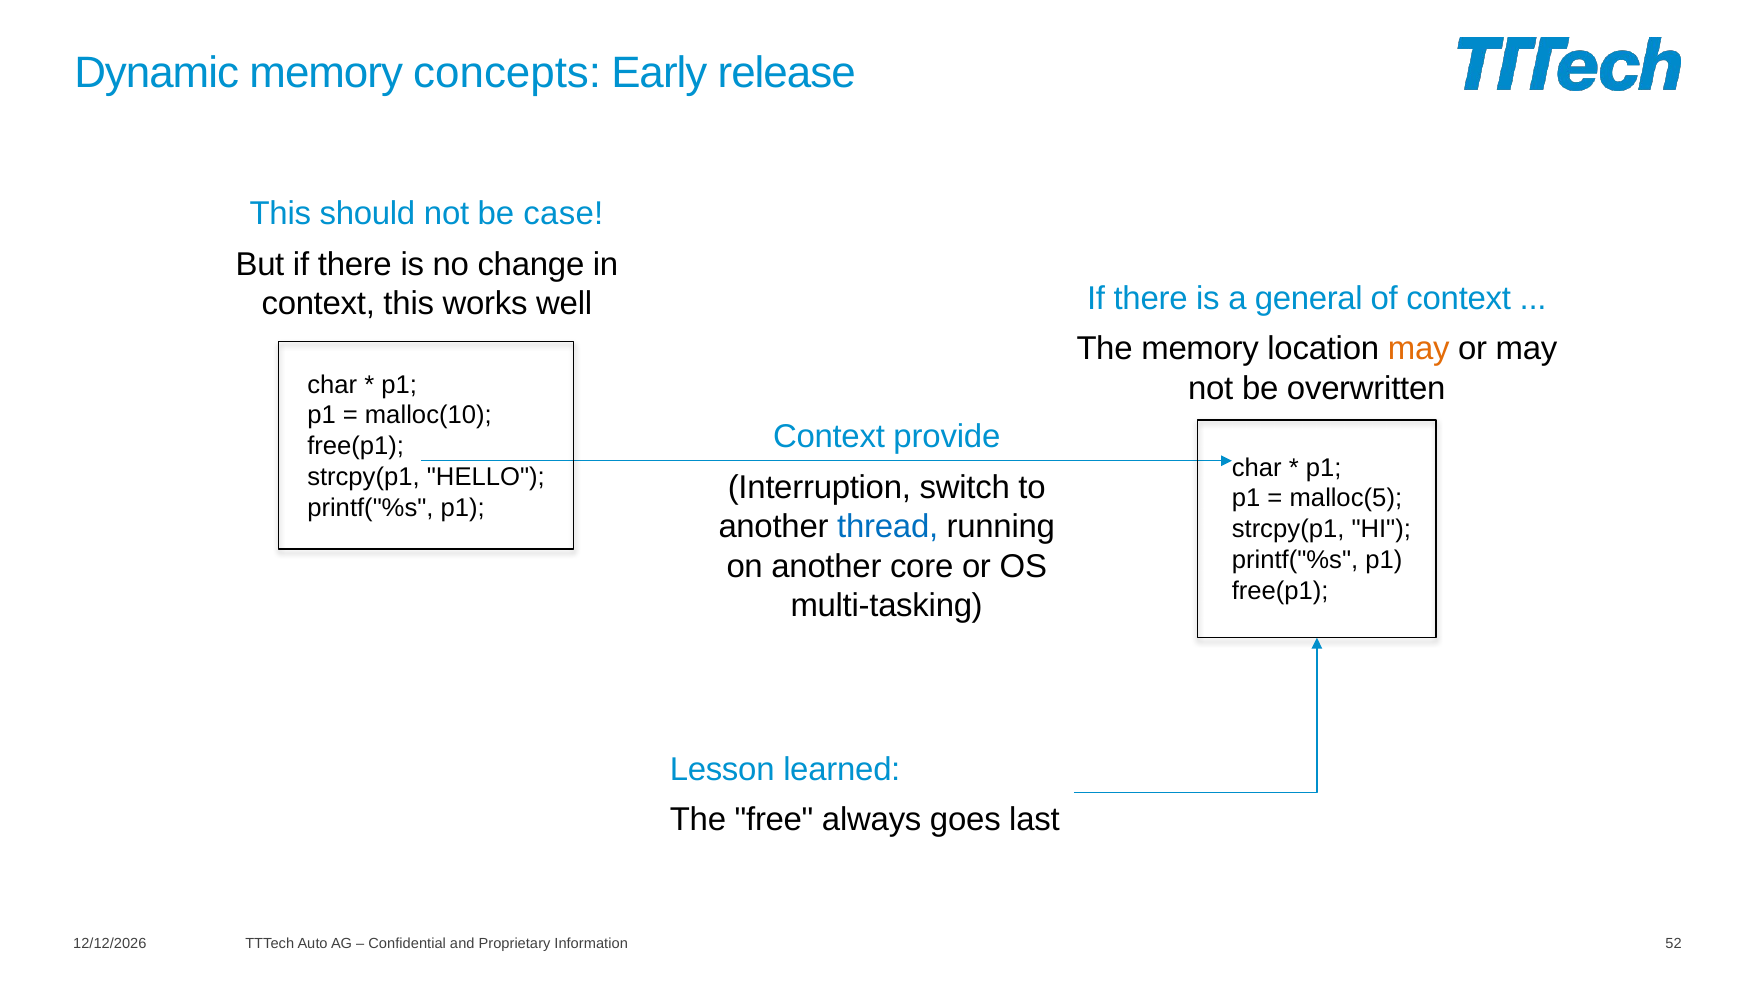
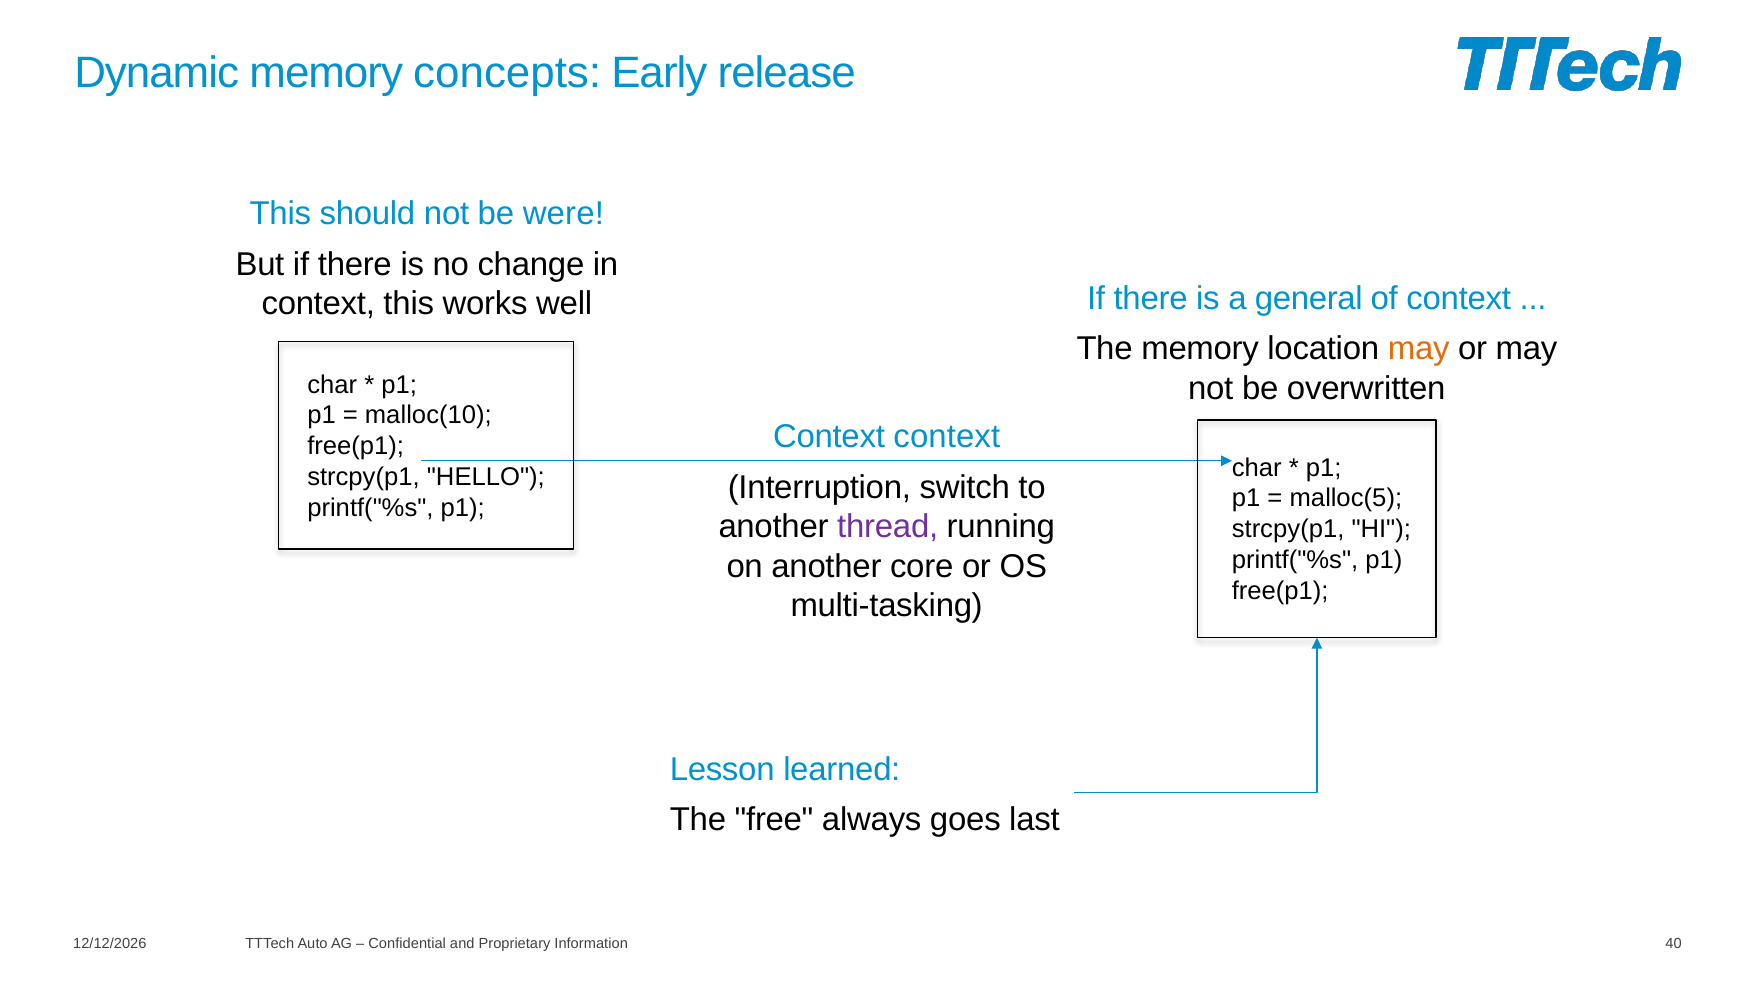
case: case -> were (563, 214)
Context provide: provide -> context (947, 437)
thread colour: blue -> purple (888, 527)
52: 52 -> 40 (1674, 943)
